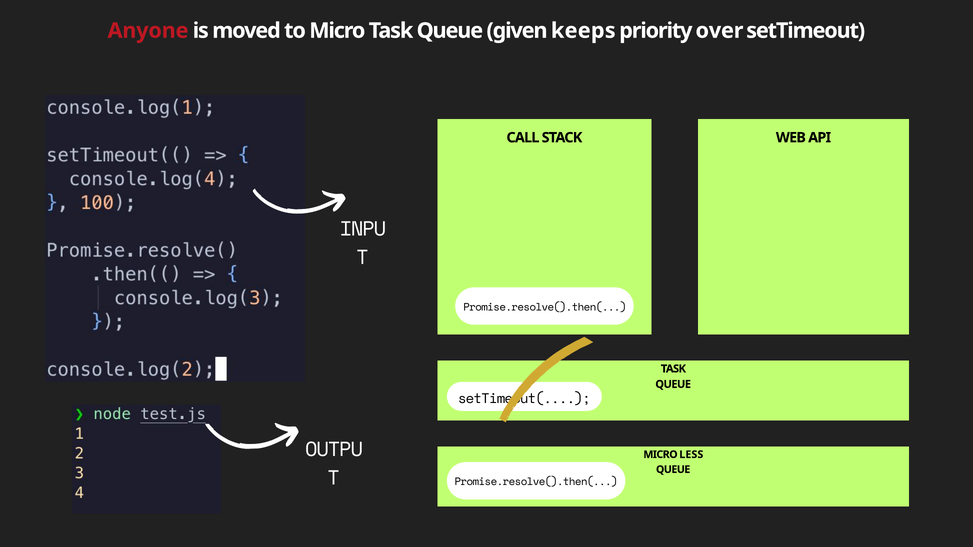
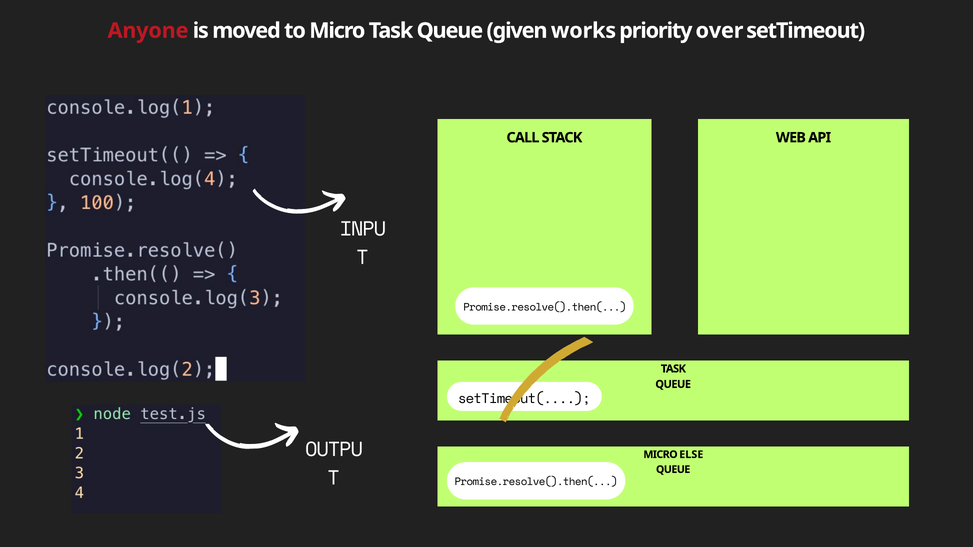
keeps: keeps -> works (583, 31)
LESS: LESS -> ELSE (691, 455)
